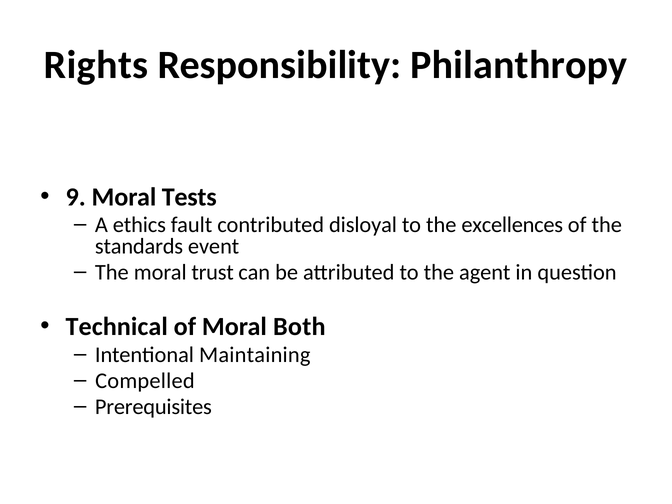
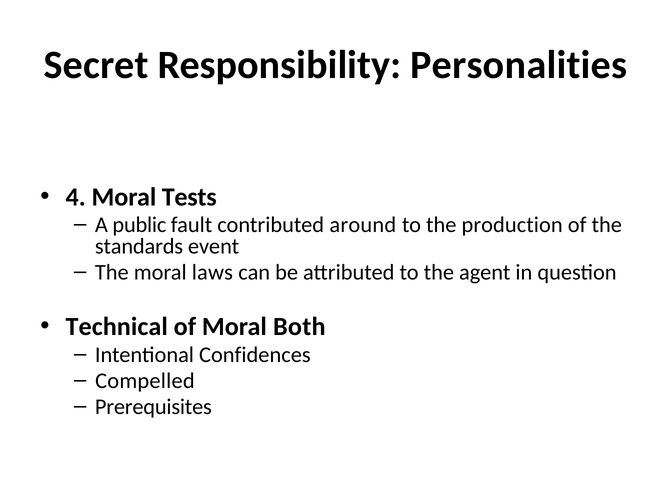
Rights: Rights -> Secret (96, 65)
Philanthropy: Philanthropy -> Personalities (519, 65)
9: 9 -> 4 (76, 197)
ethics: ethics -> public (139, 225)
disloyal: disloyal -> around (363, 225)
excellences: excellences -> production (512, 225)
trust: trust -> laws (212, 272)
Maintaining: Maintaining -> Confidences (255, 355)
